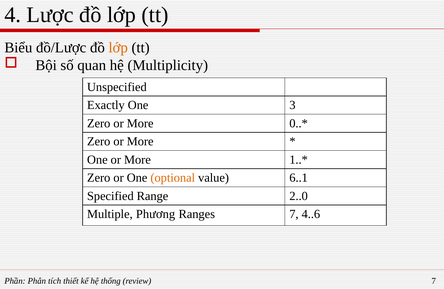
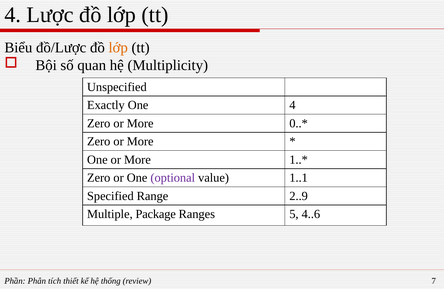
One 3: 3 -> 4 (292, 105)
optional colour: orange -> purple (173, 178)
6..1: 6..1 -> 1..1 (299, 178)
2..0: 2..0 -> 2..9 (299, 196)
Phương: Phương -> Package (156, 214)
Ranges 7: 7 -> 5 (294, 214)
